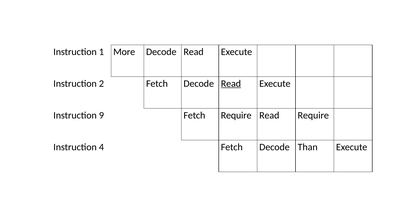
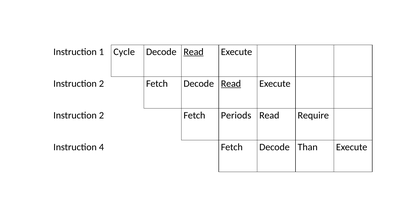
More: More -> Cycle (124, 52)
Read underline: none -> present (194, 52)
9: 9 -> 2 (101, 115)
Fetch Require: Require -> Periods (236, 115)
